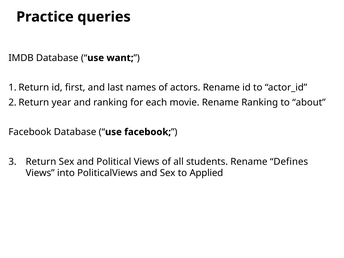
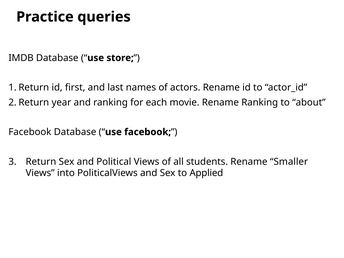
want: want -> store (120, 58)
Defines: Defines -> Smaller (289, 162)
